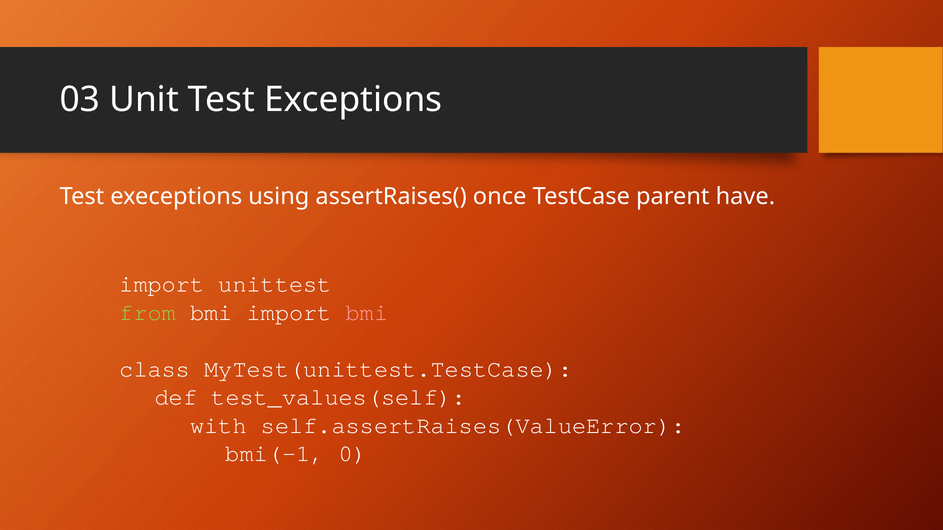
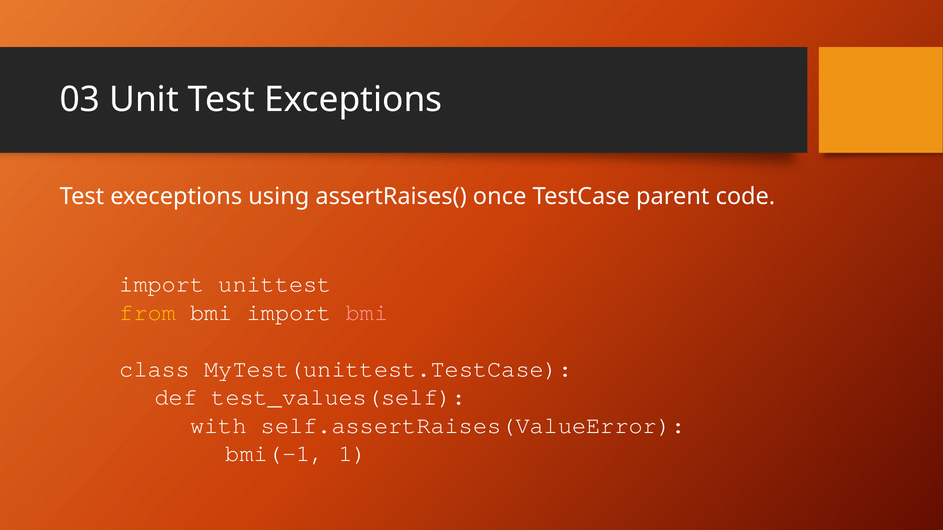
have: have -> code (745, 197)
from colour: light green -> yellow (148, 313)
0: 0 -> 1 (353, 454)
